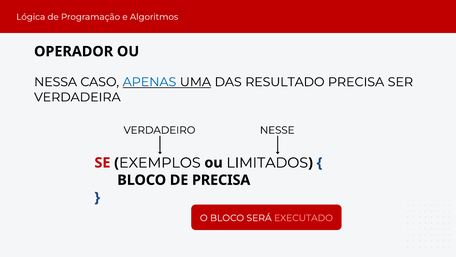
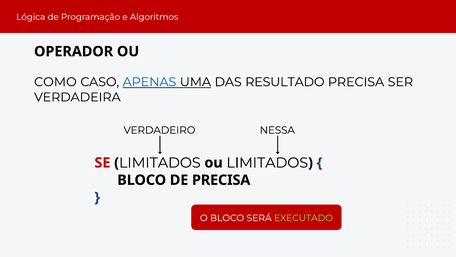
NESSA: NESSA -> COMO (55, 82)
NESSE: NESSE -> NESSA (277, 130)
EXEMPLOS: EXEMPLOS -> LIMITADOS (160, 162)
EXECUTADO colour: pink -> light green (303, 218)
